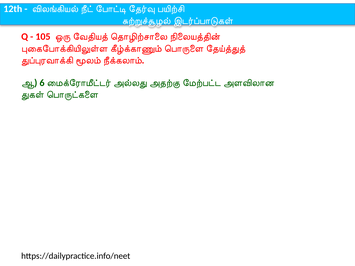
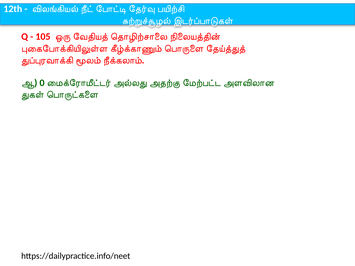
6: 6 -> 0 (42, 83)
